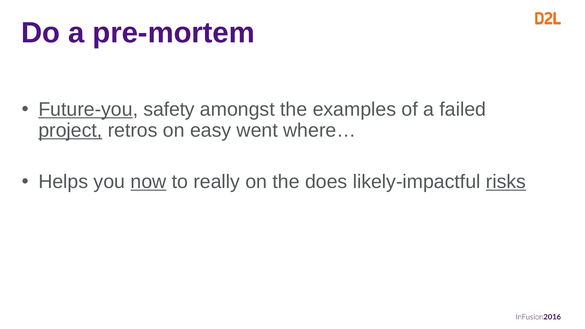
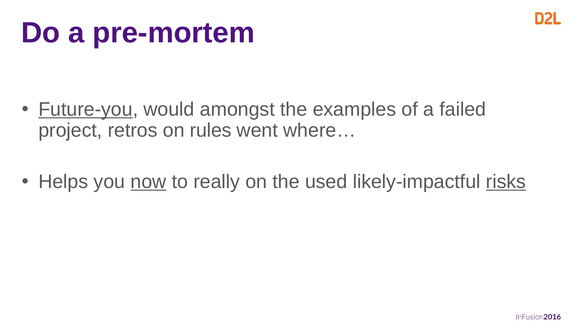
safety: safety -> would (169, 109)
project underline: present -> none (70, 130)
easy: easy -> rules (211, 130)
does: does -> used (326, 182)
